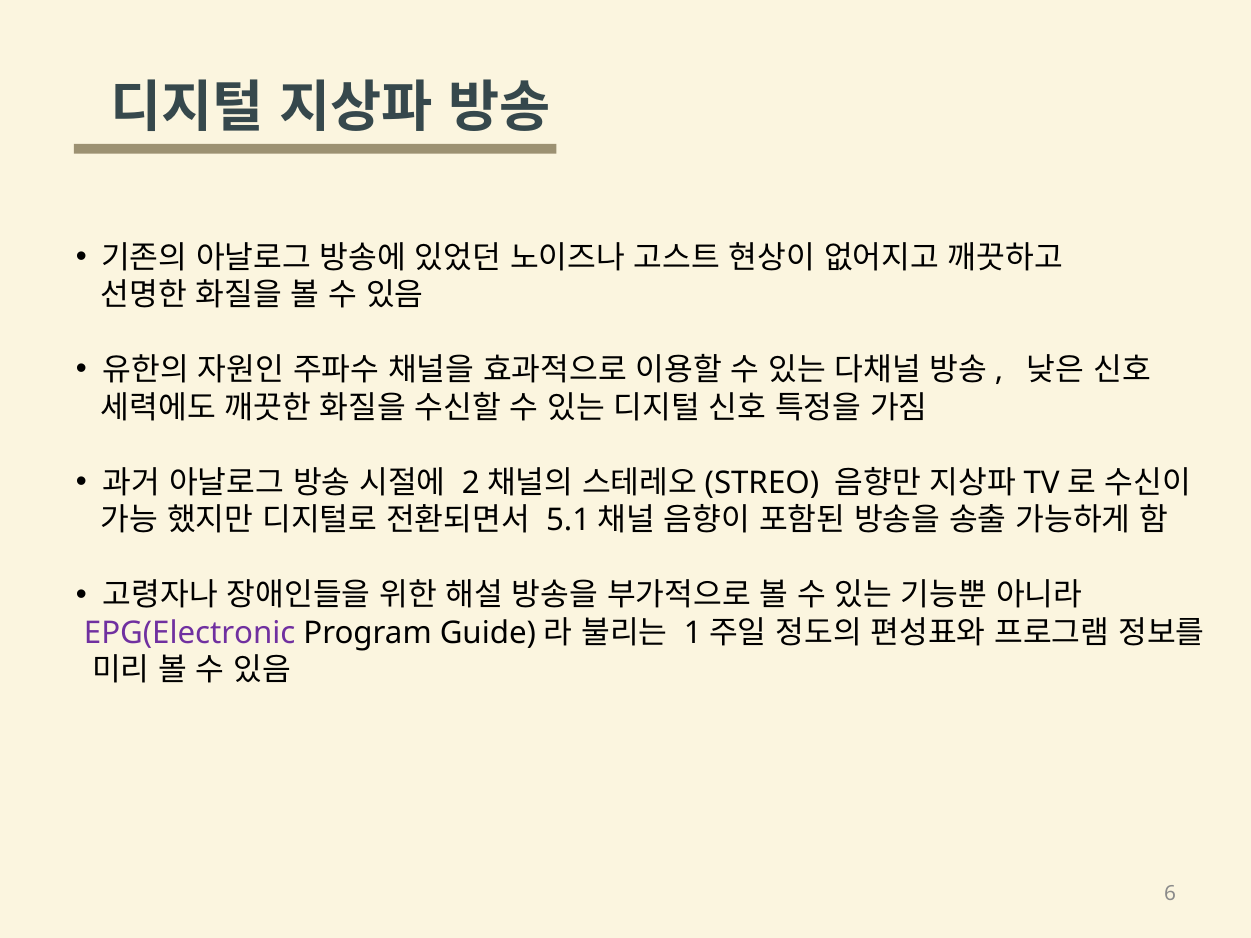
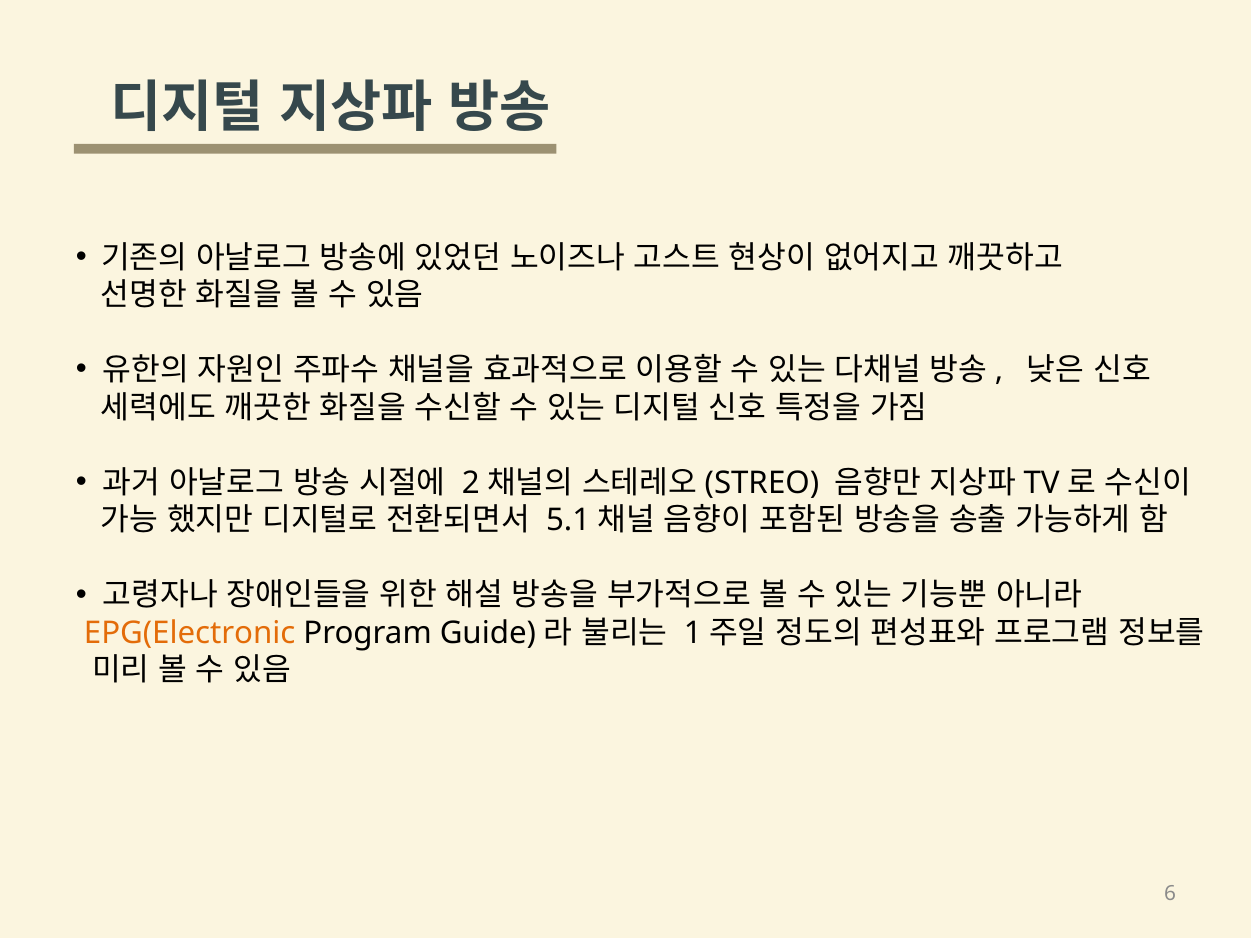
EPG(Electronic colour: purple -> orange (190, 633)
